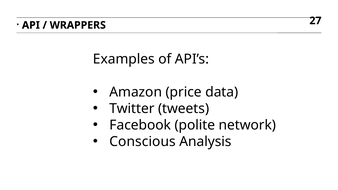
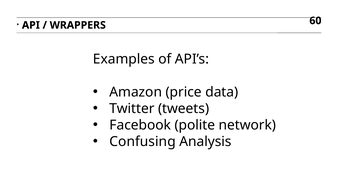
27: 27 -> 60 (315, 21)
Conscious: Conscious -> Confusing (143, 141)
